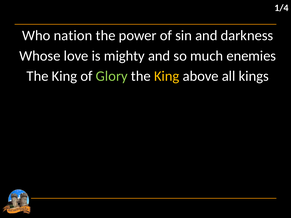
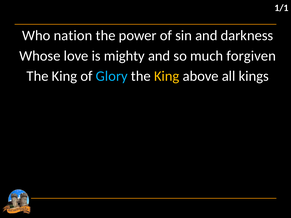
1/4: 1/4 -> 1/1 (281, 8)
enemies: enemies -> forgiven (251, 56)
Glory colour: light green -> light blue (112, 76)
